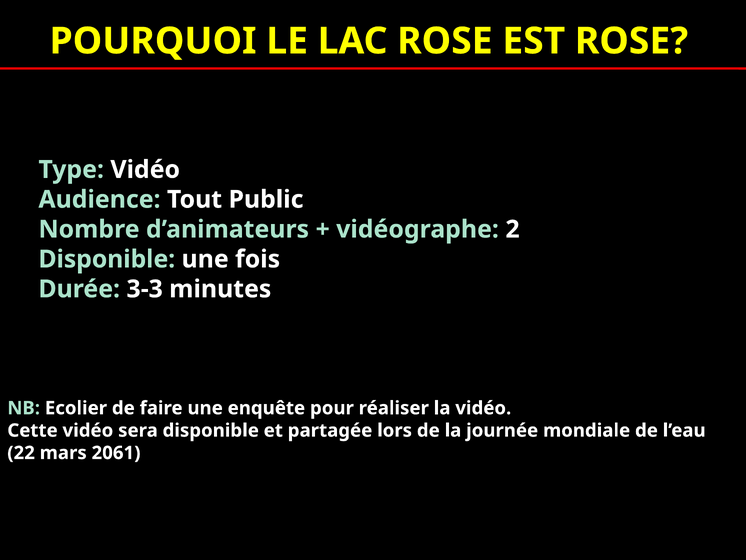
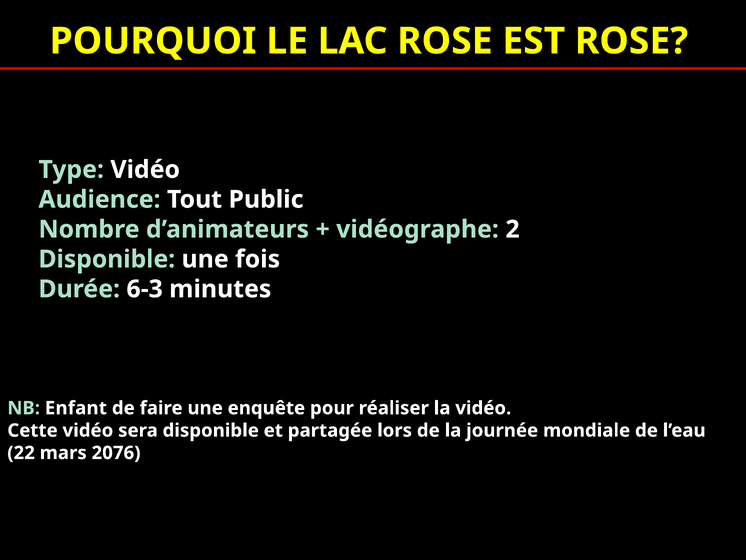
3-3: 3-3 -> 6-3 (145, 289)
Ecolier: Ecolier -> Enfant (76, 408)
2061: 2061 -> 2076 (116, 453)
